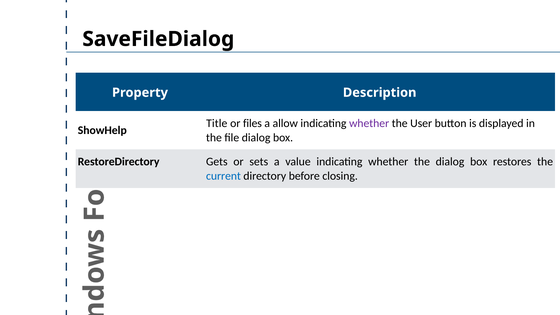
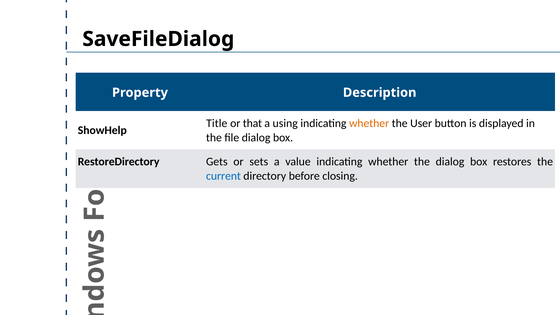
files: files -> that (252, 123)
allow: allow -> using (285, 123)
whether colour: purple -> orange (369, 123)
